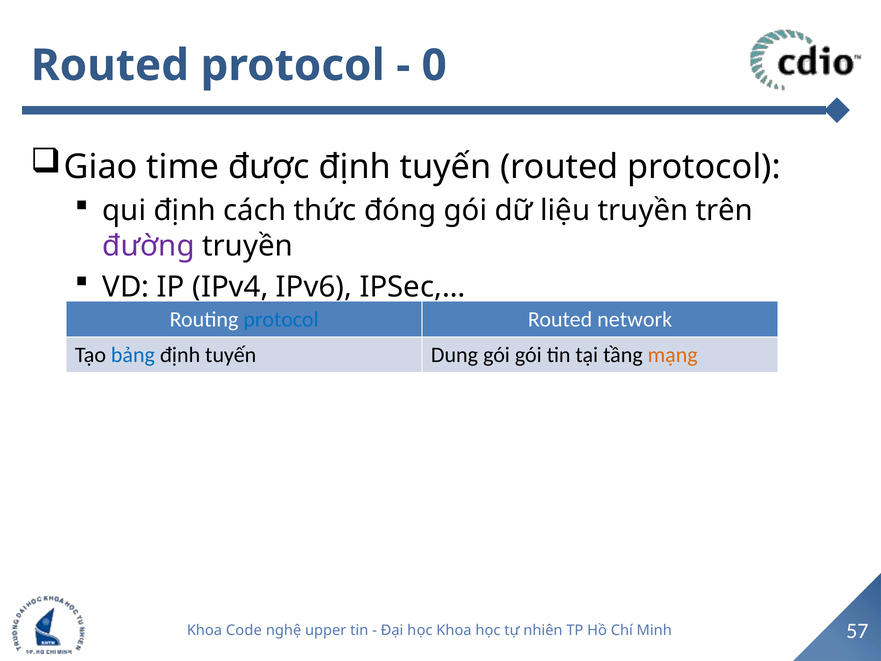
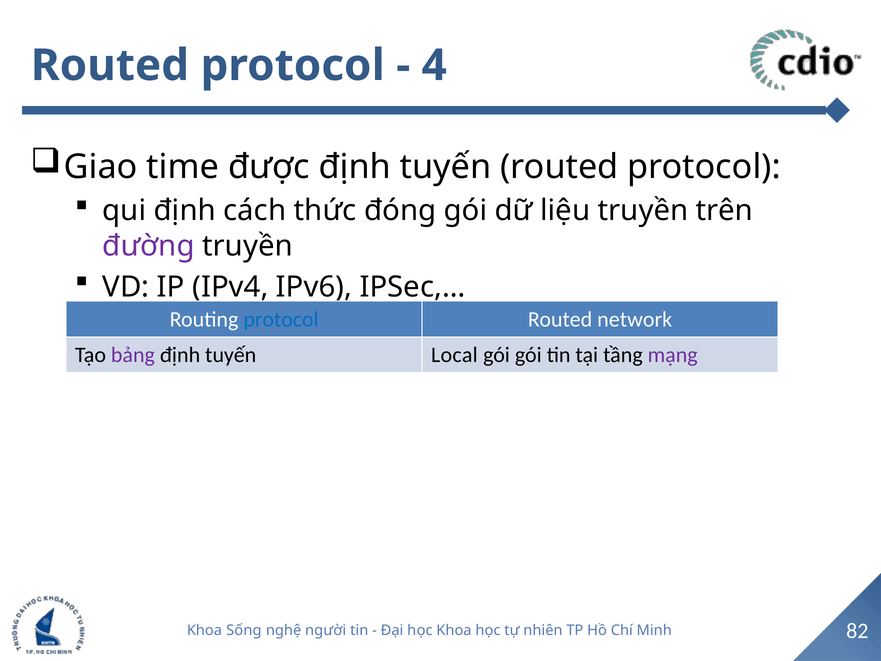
0: 0 -> 4 (434, 65)
bảng colour: blue -> purple (133, 355)
Dung: Dung -> Local (454, 355)
mạng colour: orange -> purple (673, 355)
Code: Code -> Sống (244, 630)
upper: upper -> người (326, 630)
57: 57 -> 82 (857, 631)
